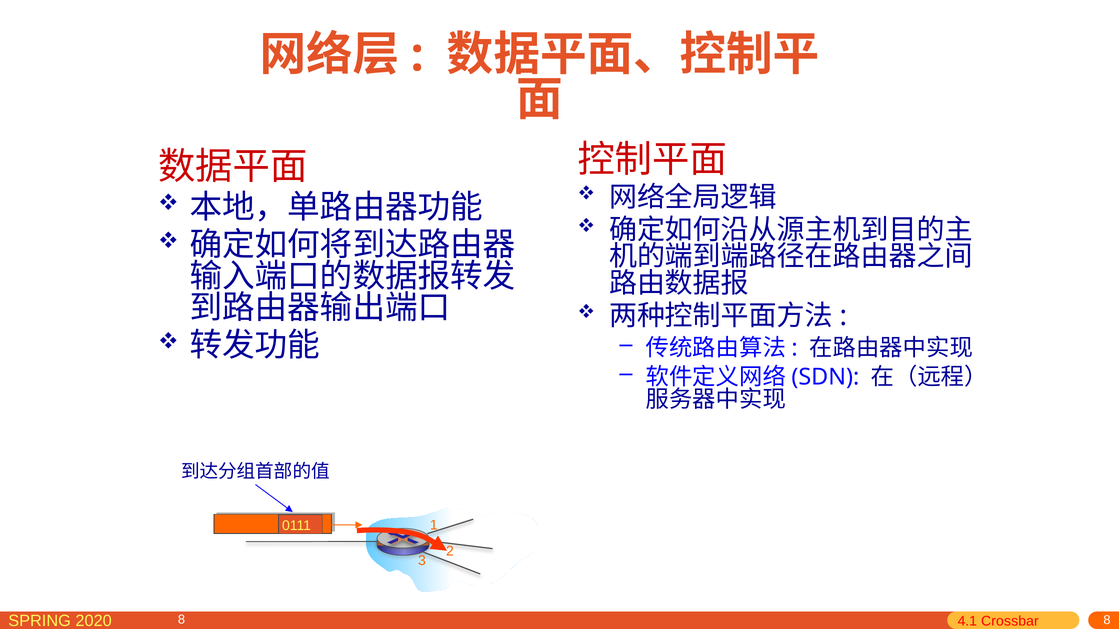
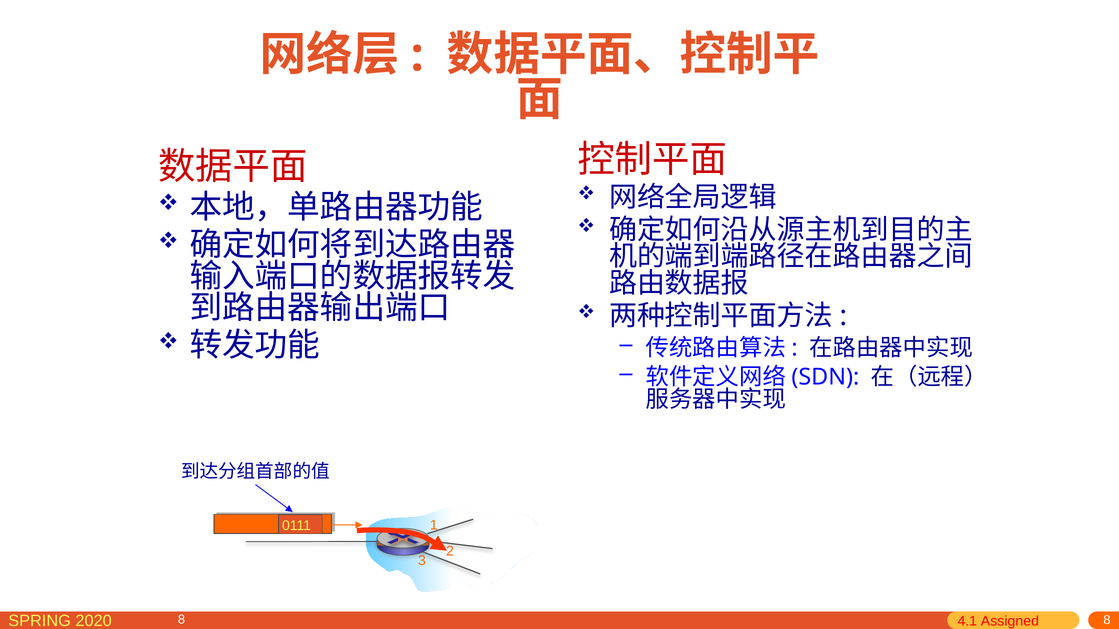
Crossbar: Crossbar -> Assigned (1010, 621)
